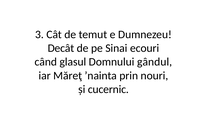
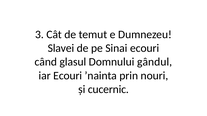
Decât: Decât -> Slavei (61, 48)
iar Măreţ: Măreţ -> Ecouri (68, 76)
